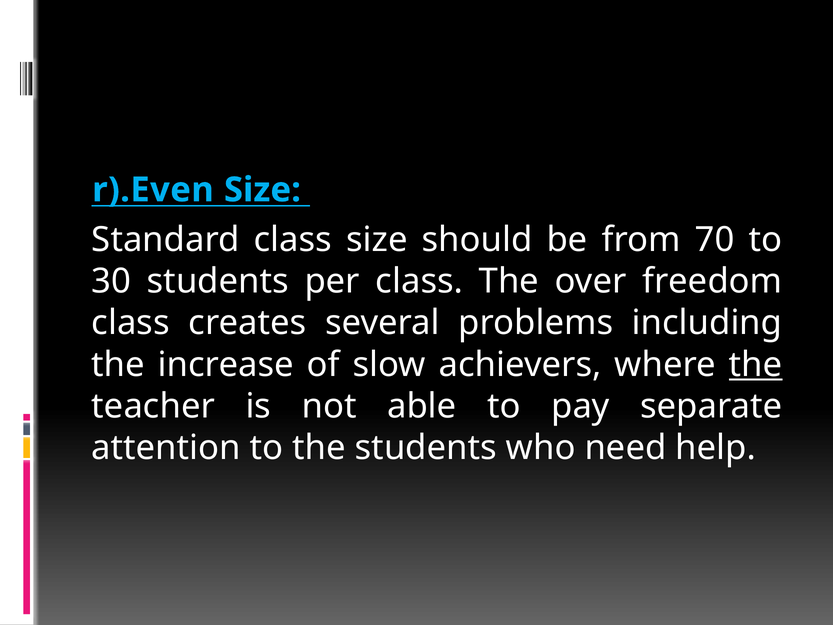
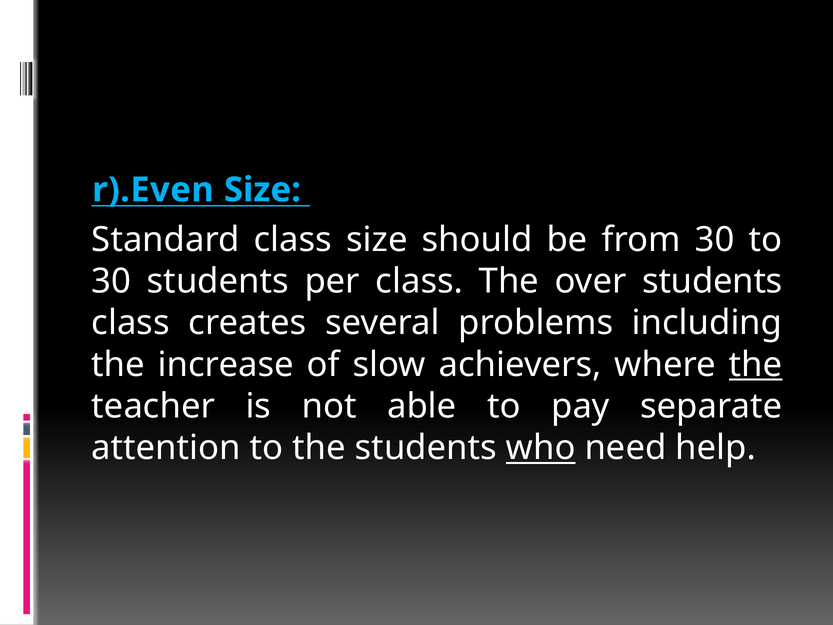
from 70: 70 -> 30 (715, 240)
over freedom: freedom -> students (712, 281)
who underline: none -> present (541, 448)
